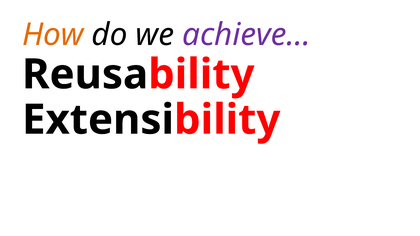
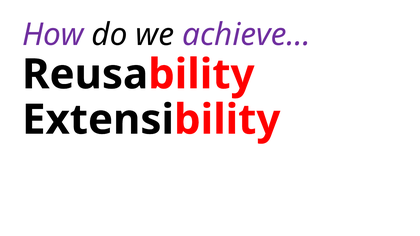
How colour: orange -> purple (53, 35)
